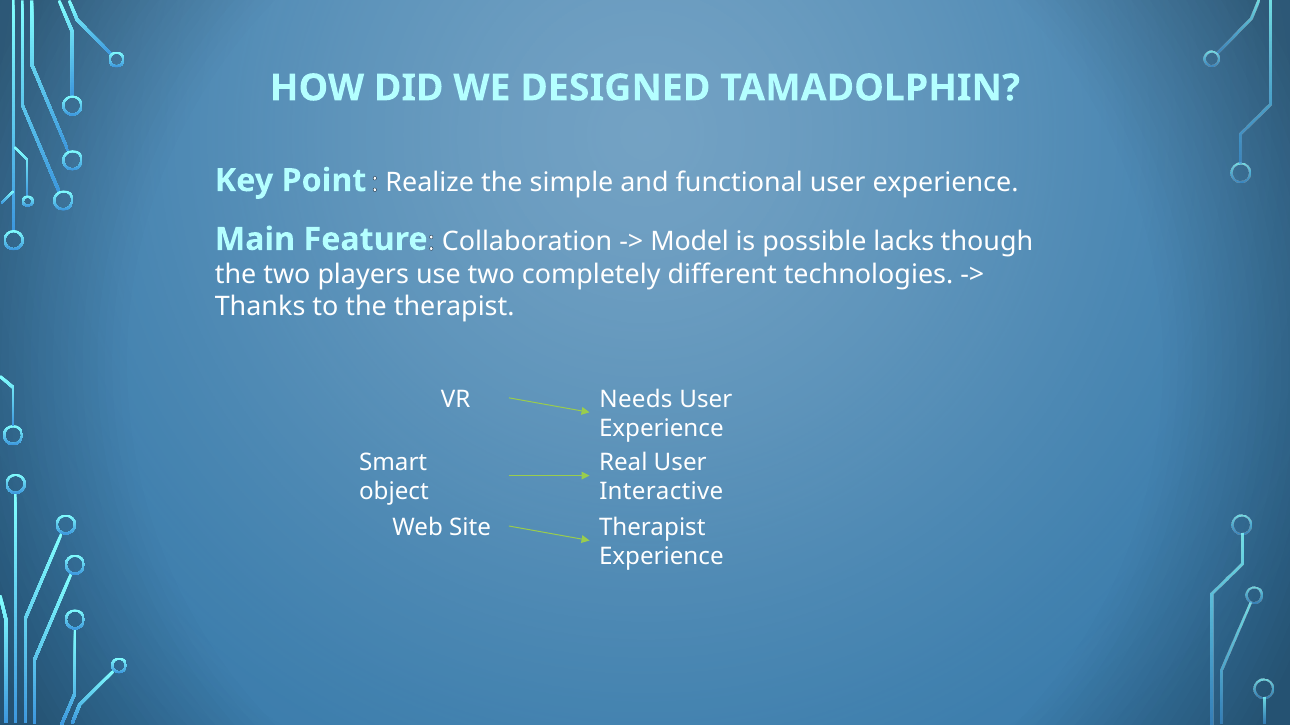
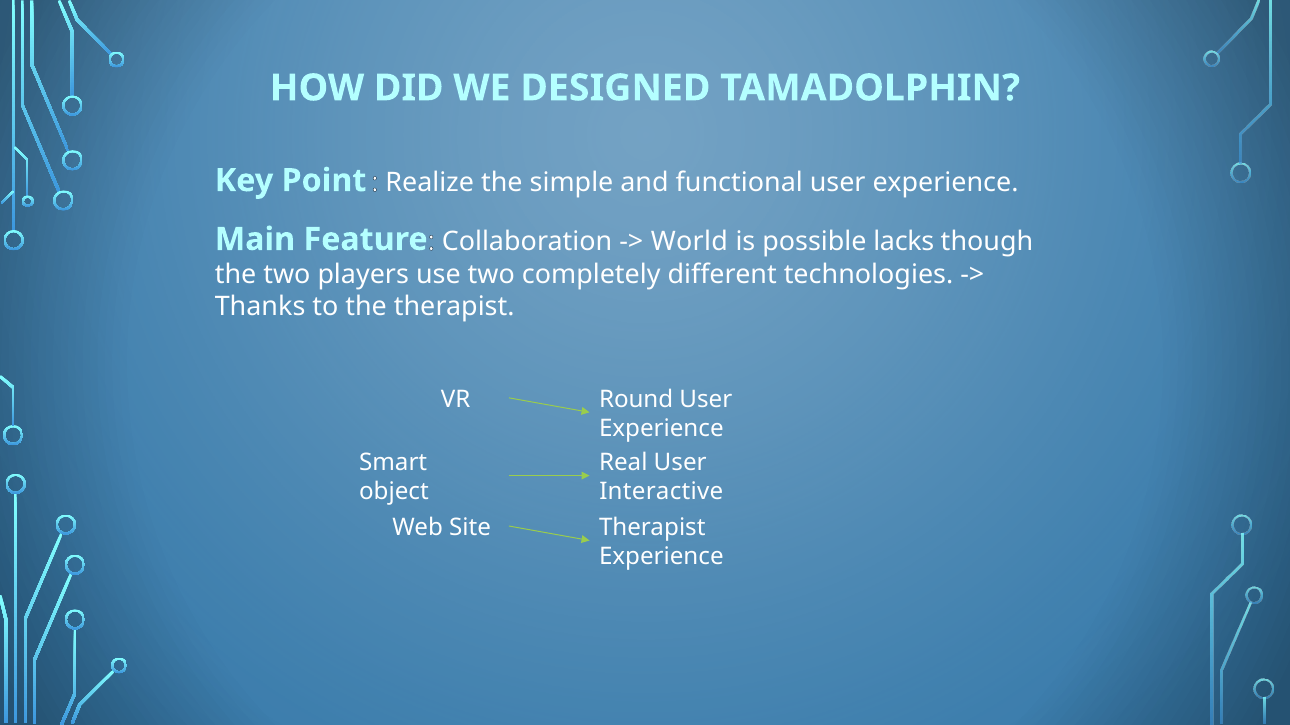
Model: Model -> World (689, 241)
Needs: Needs -> Round (636, 400)
